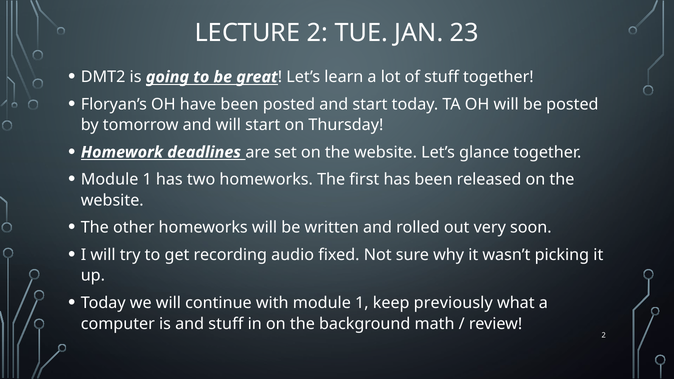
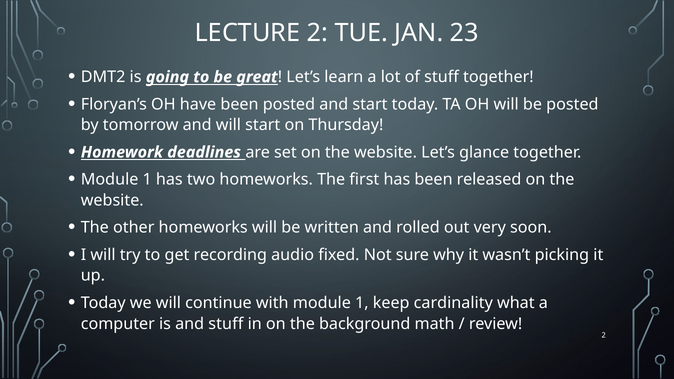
previously: previously -> cardinality (453, 303)
